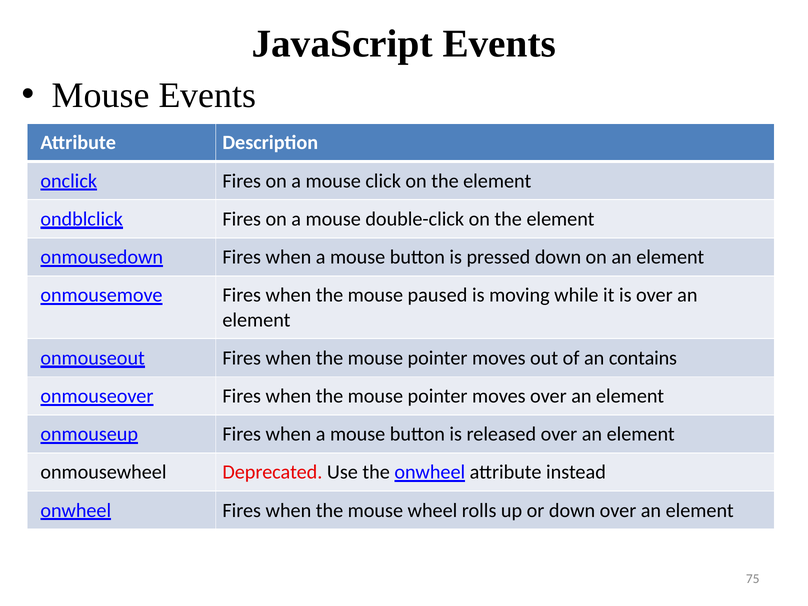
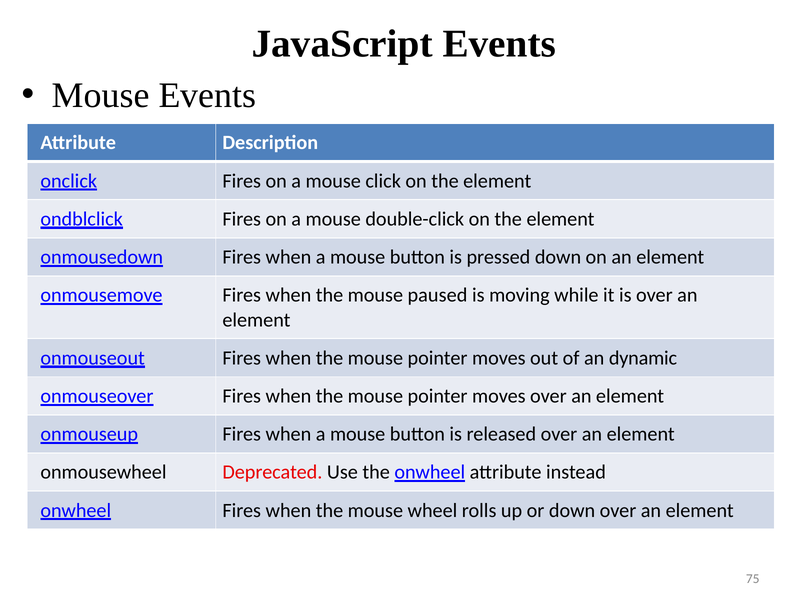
contains: contains -> dynamic (643, 358)
